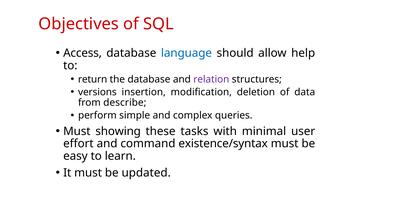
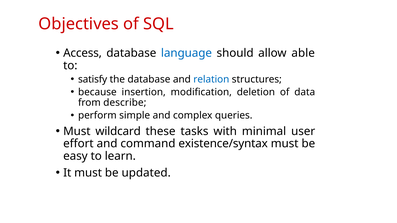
help: help -> able (303, 53)
return: return -> satisfy (93, 79)
relation colour: purple -> blue (211, 79)
versions: versions -> because (97, 92)
showing: showing -> wildcard (118, 131)
